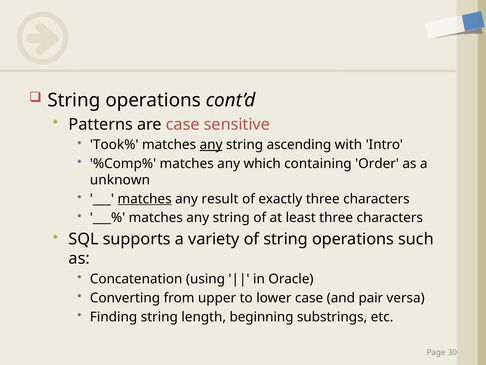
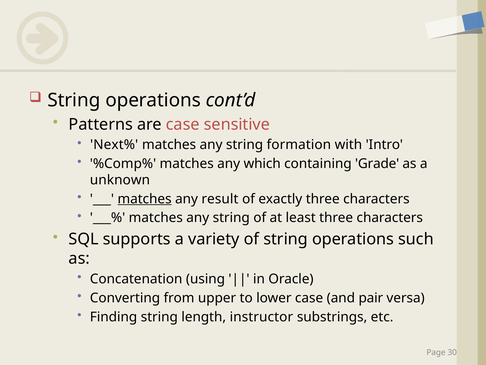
Took%: Took% -> Next% (114, 145)
any underline: present -> none (211, 145)
ascending: ascending -> formation (299, 145)
Order: Order -> Grade (377, 163)
beginning: beginning -> instructor (261, 316)
